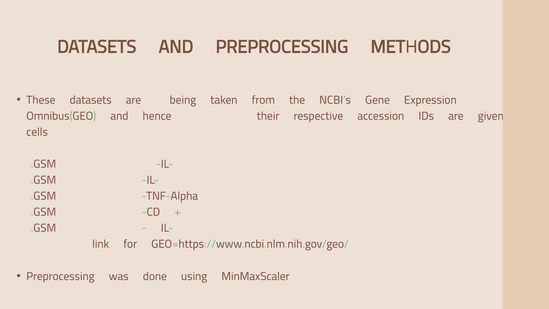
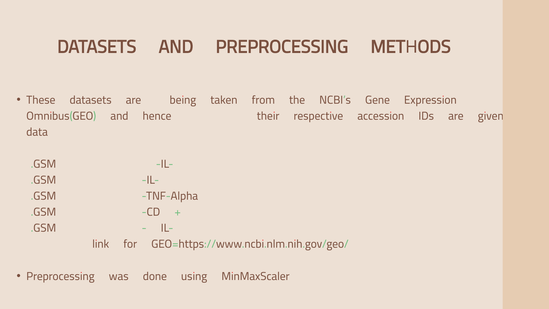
cells: cells -> data (37, 132)
